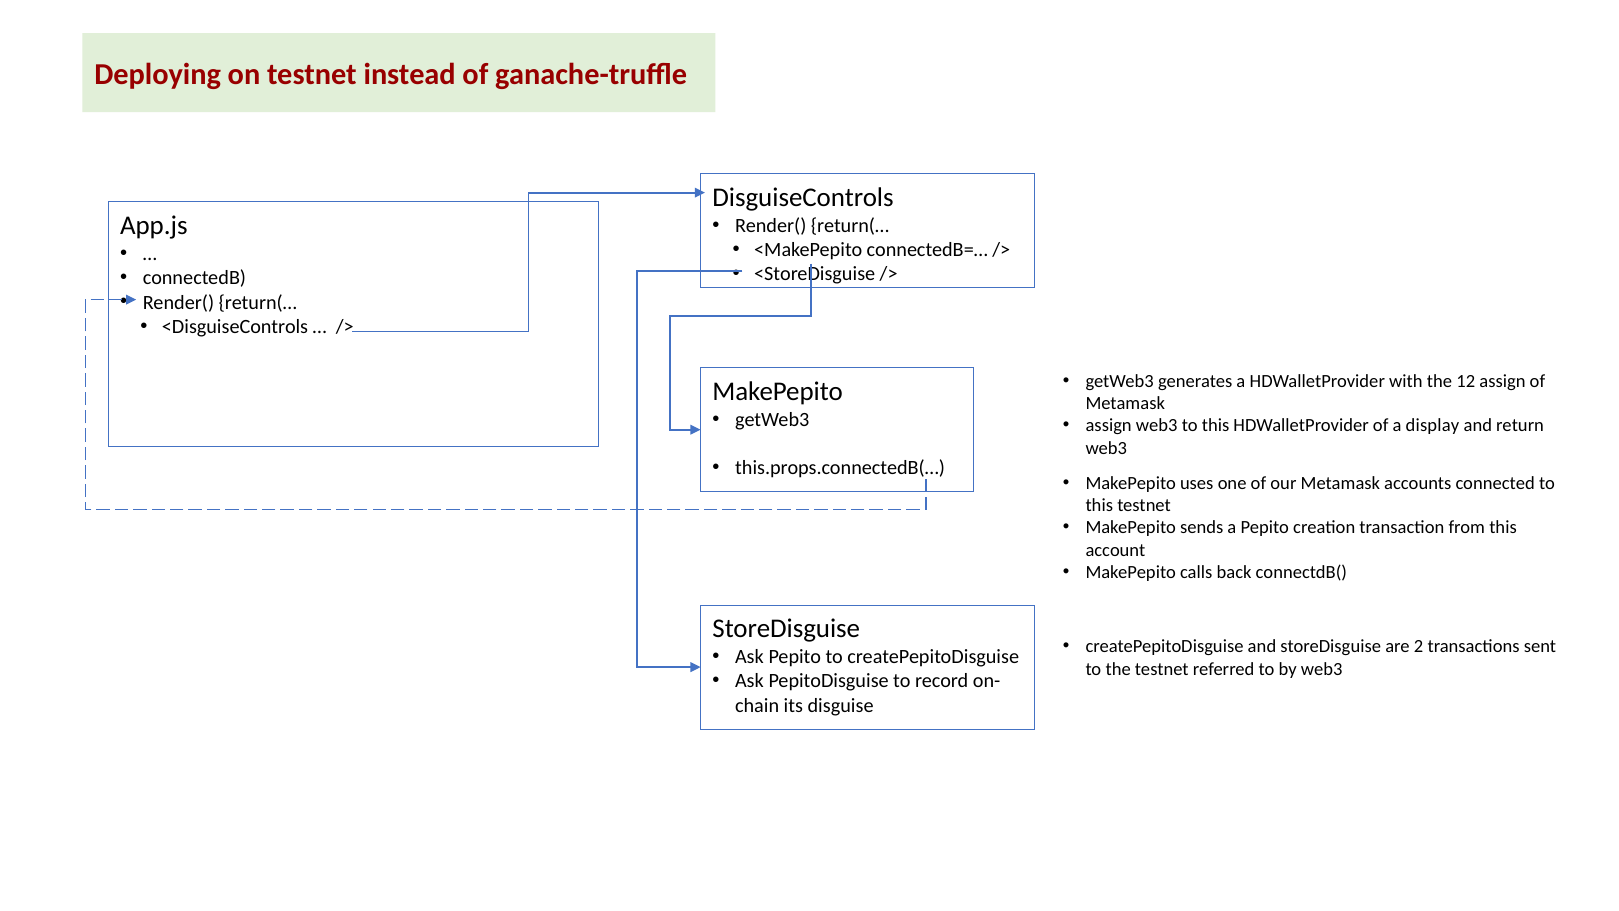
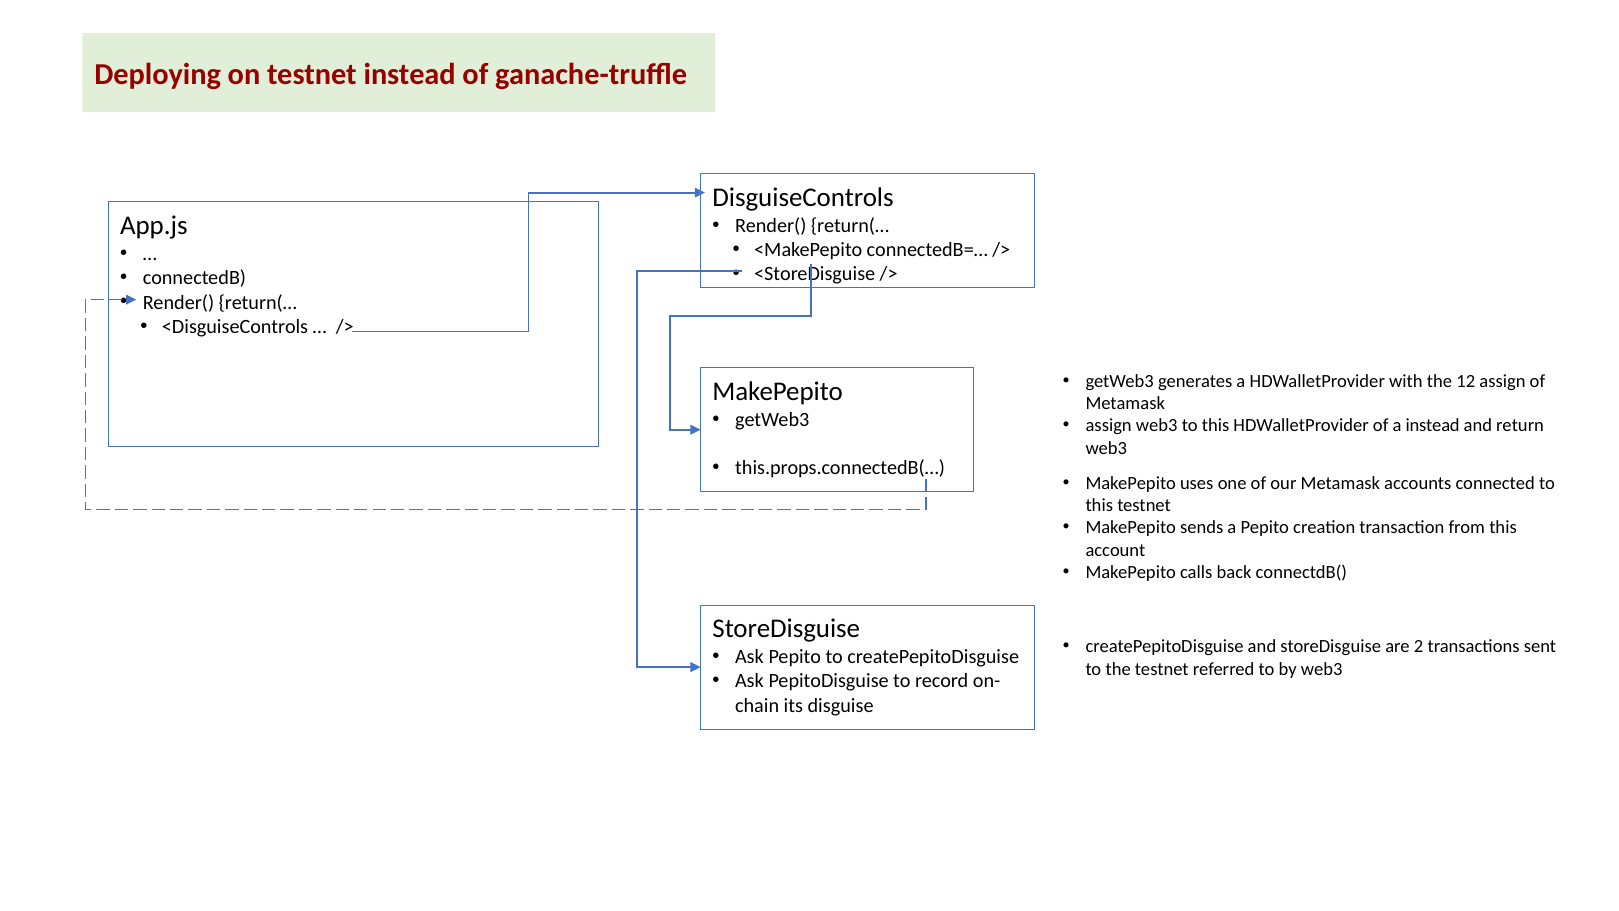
a display: display -> instead (1433, 425)
